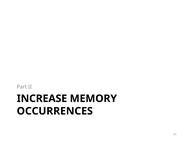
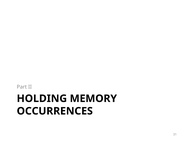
INCREASE: INCREASE -> HOLDING (42, 99)
